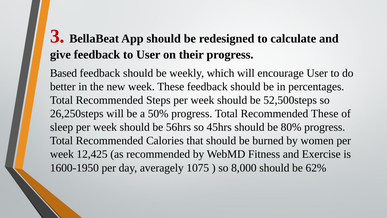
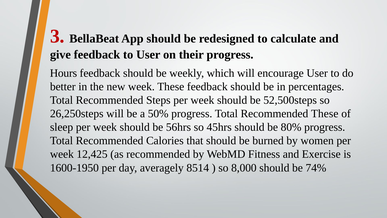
Based: Based -> Hours (63, 73)
1075: 1075 -> 8514 (198, 168)
62%: 62% -> 74% (316, 168)
